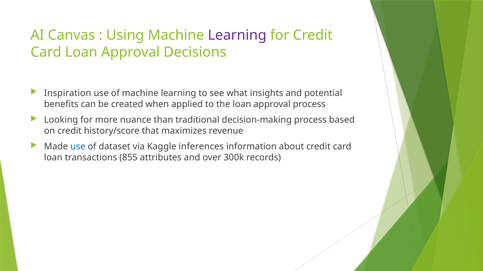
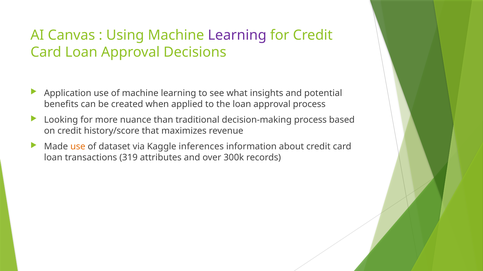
Inspiration: Inspiration -> Application (68, 93)
use colour: blue -> orange (78, 147)
855: 855 -> 319 (129, 158)
